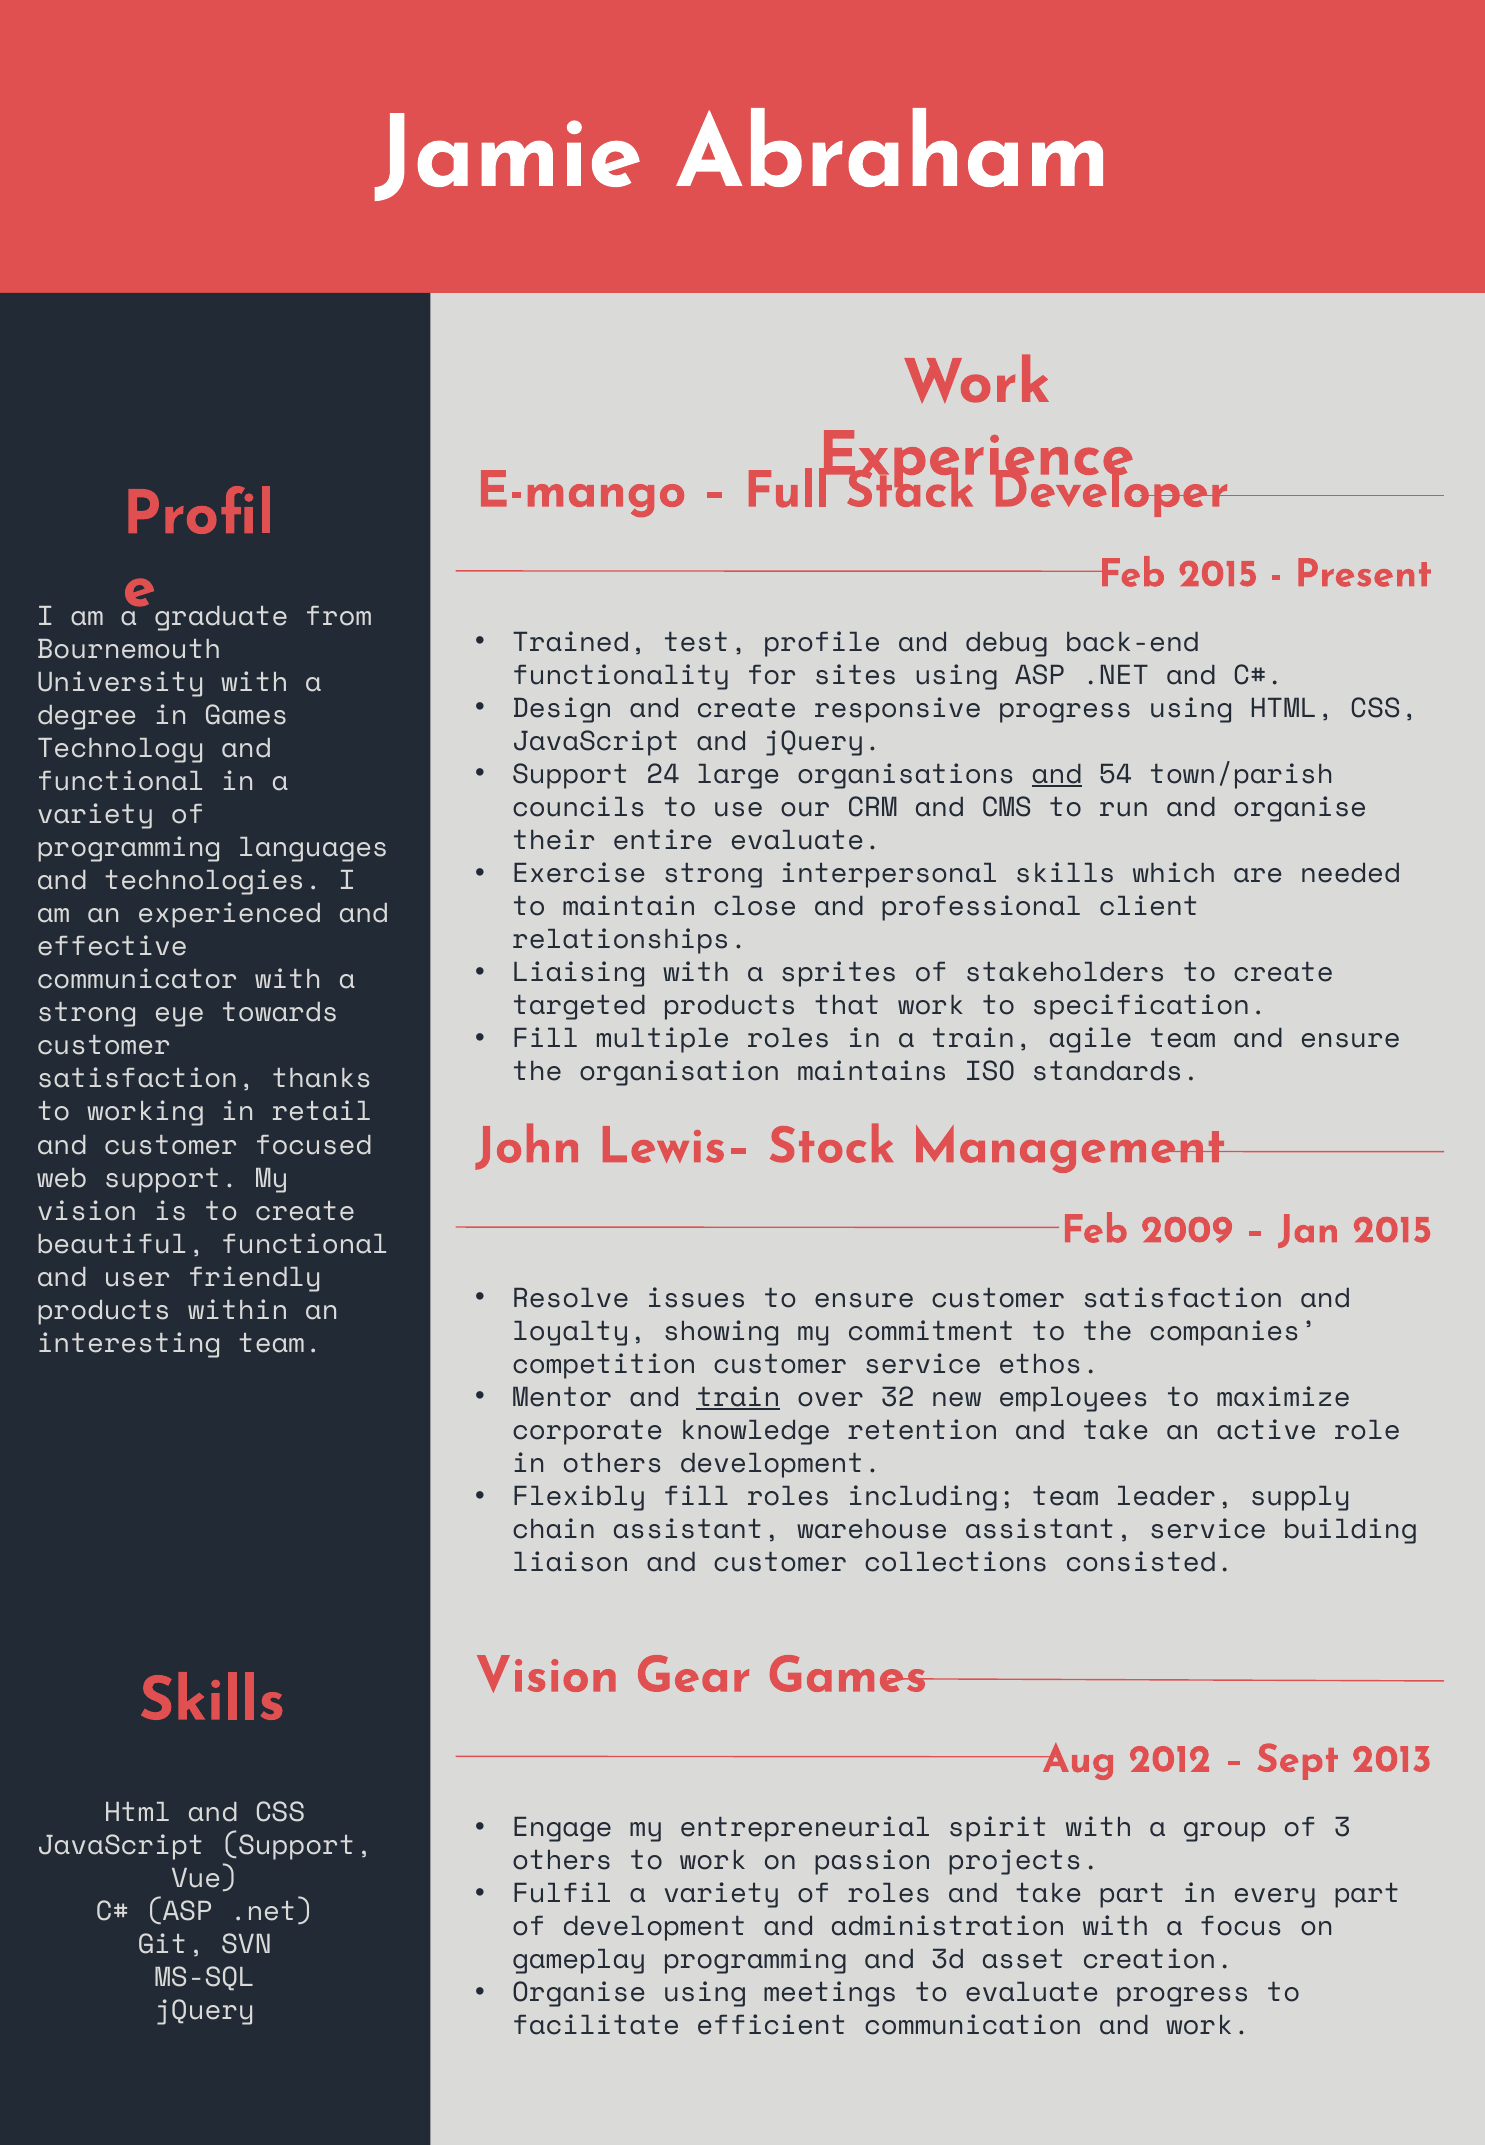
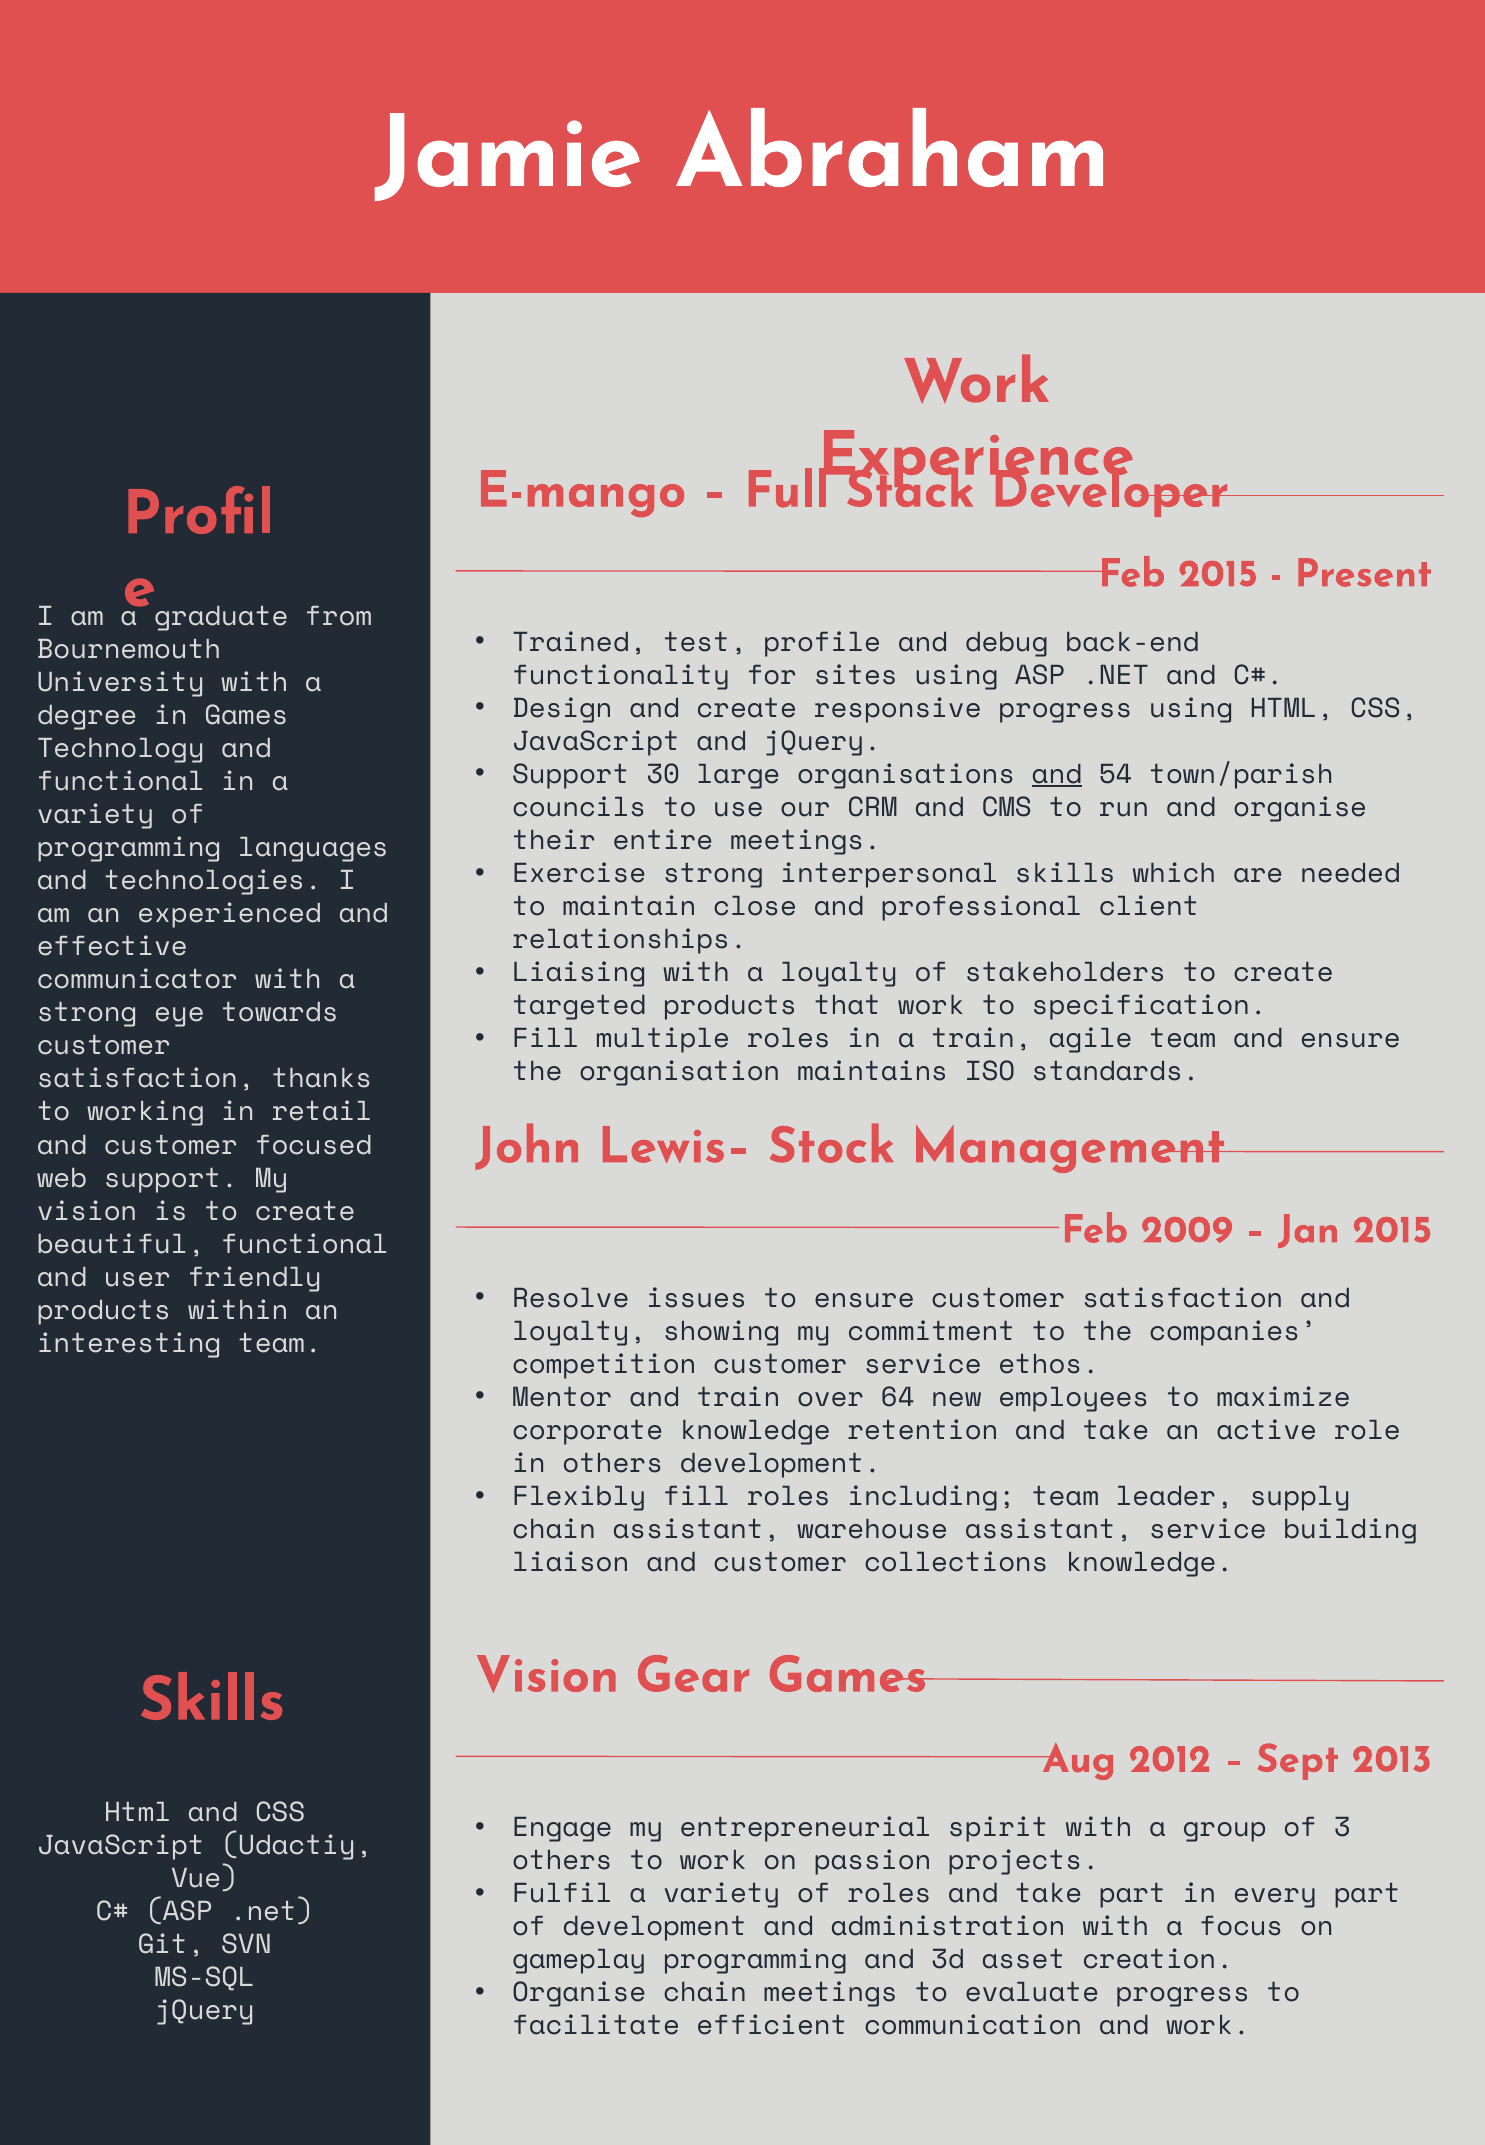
24: 24 -> 30 (663, 774)
entire evaluate: evaluate -> meetings (806, 840)
a sprites: sprites -> loyalty (839, 973)
train underline: present -> none (738, 1397)
32: 32 -> 64 (898, 1397)
collections consisted: consisted -> knowledge (1149, 1563)
JavaScript Support: Support -> Udactiy (297, 1845)
Organise using: using -> chain (705, 1993)
